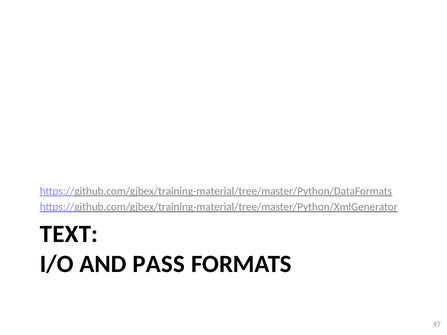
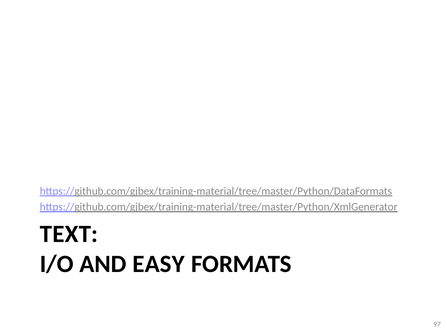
PASS: PASS -> EASY (159, 264)
